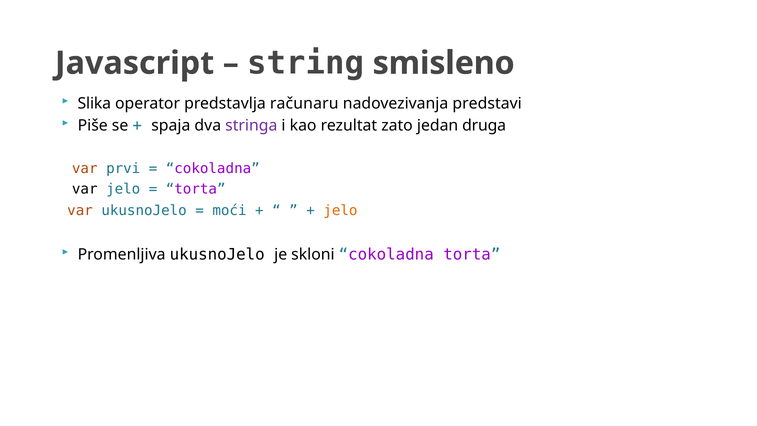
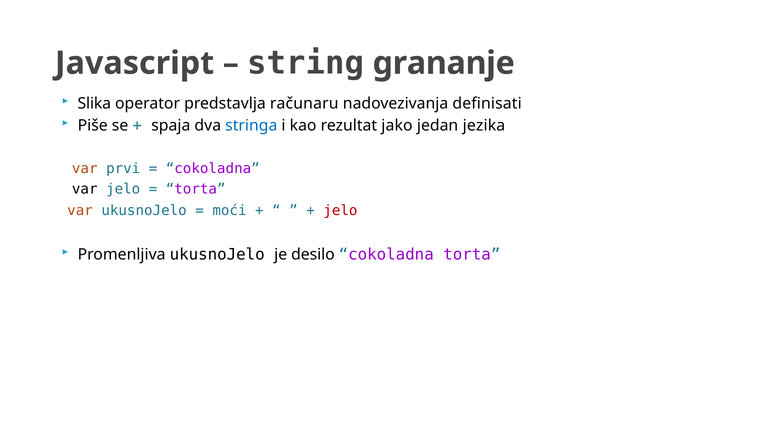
smisleno: smisleno -> grananje (444, 63)
predstavi: predstavi -> definisati (487, 103)
stringa colour: purple -> blue (251, 125)
zato: zato -> jako (397, 125)
druga: druga -> jezika (484, 125)
jelo colour: orange -> red (340, 211)
skloni: skloni -> desilo (313, 254)
